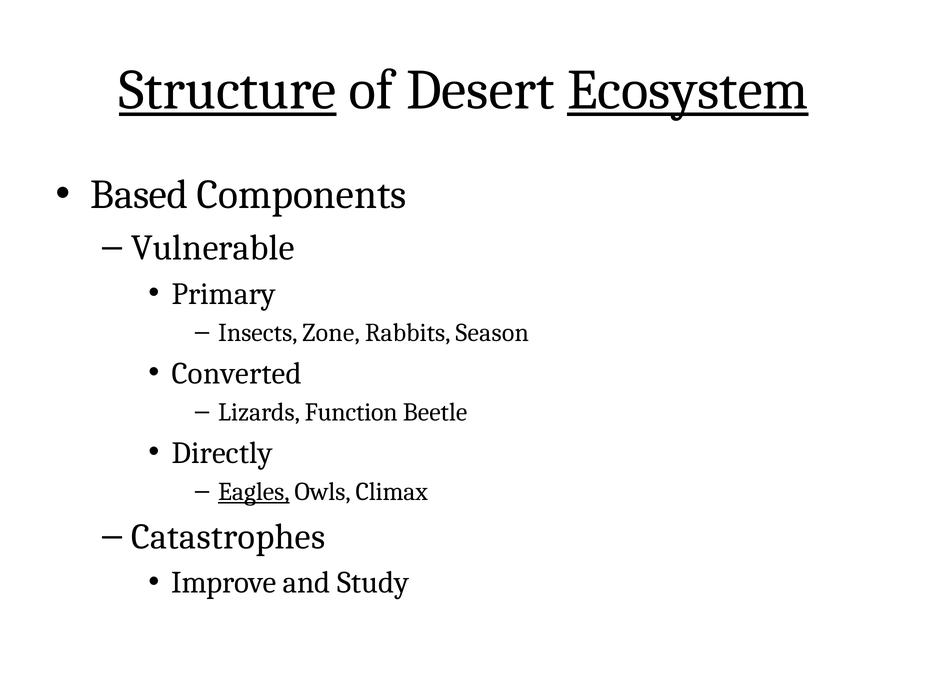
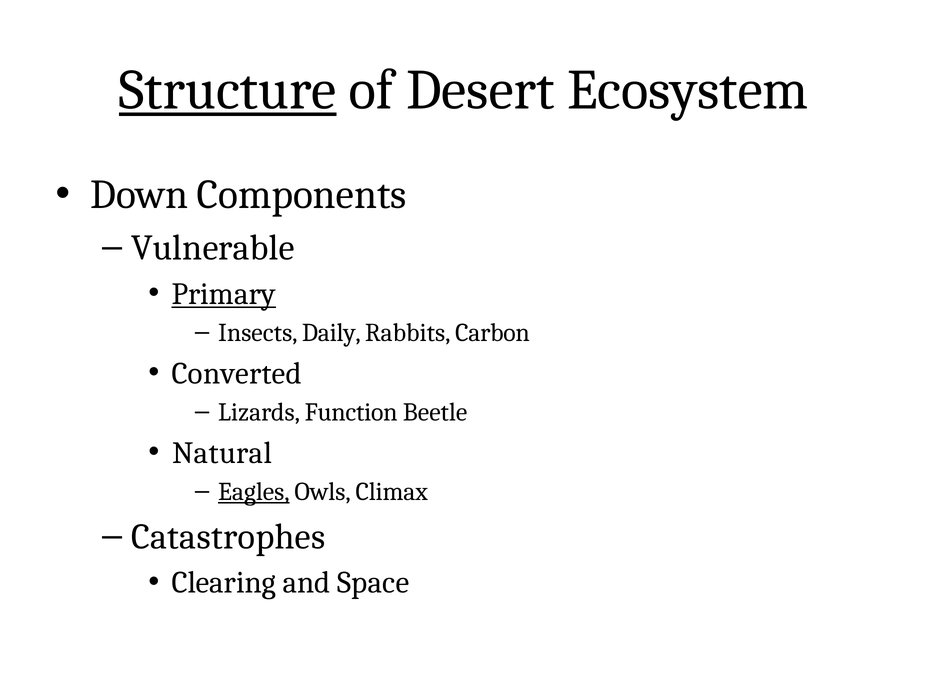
Ecosystem underline: present -> none (688, 90)
Based: Based -> Down (139, 195)
Primary underline: none -> present (224, 294)
Zone: Zone -> Daily (331, 333)
Season: Season -> Carbon (493, 333)
Directly: Directly -> Natural (222, 453)
Improve: Improve -> Clearing (224, 583)
Study: Study -> Space (373, 583)
